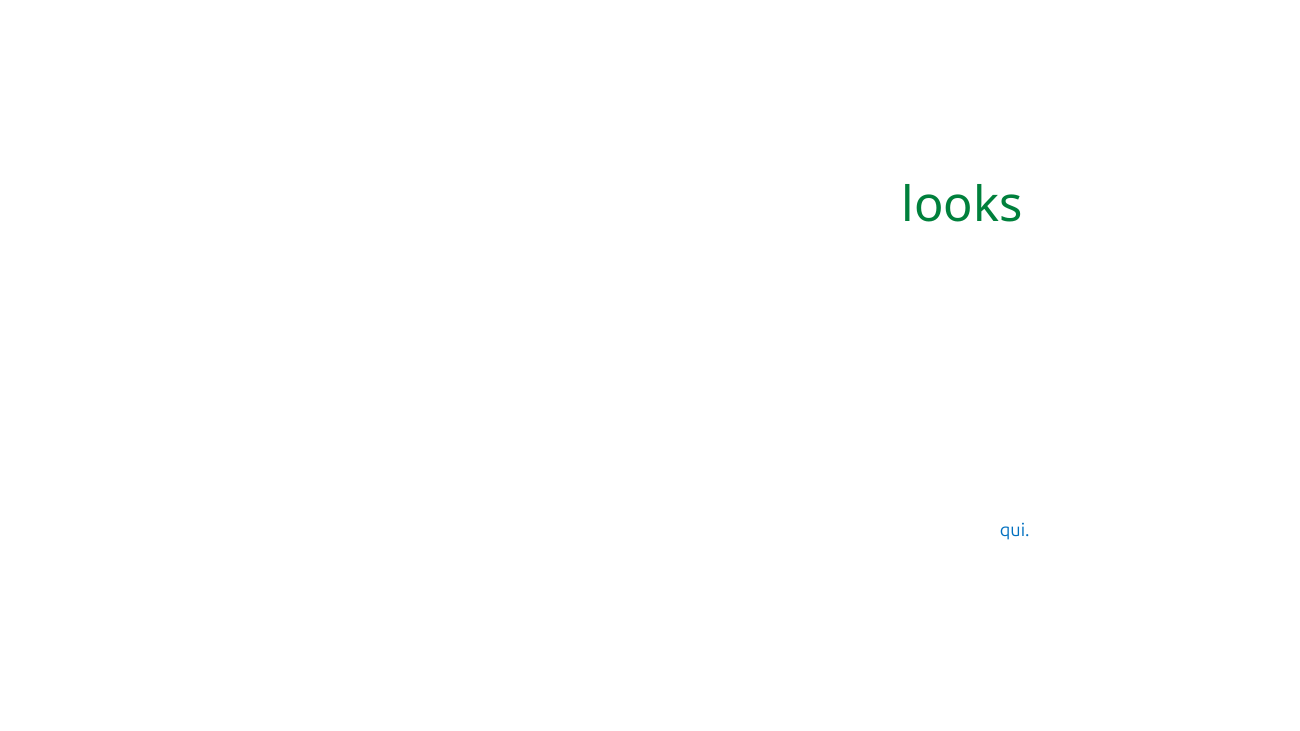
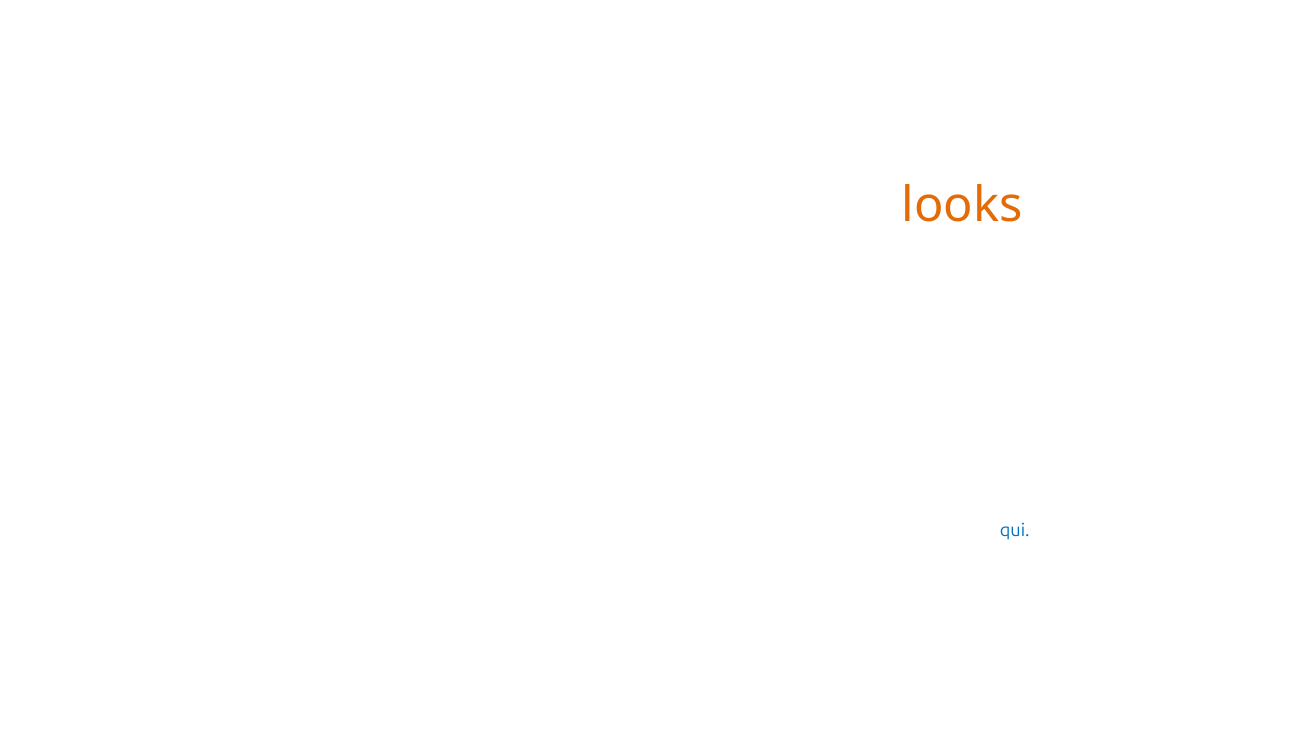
looks colour: green -> orange (962, 206)
